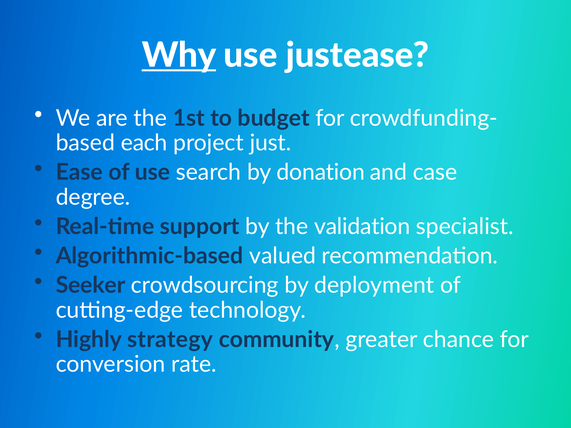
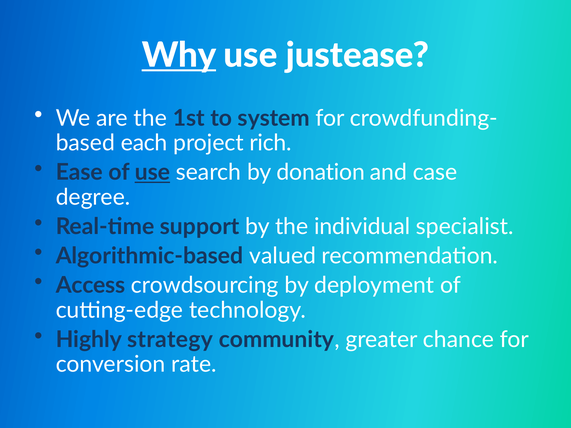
budget: budget -> system (274, 118)
just: just -> rich (270, 143)
use underline: none -> present (152, 172)
validation: validation -> individual (362, 227)
Seeker: Seeker -> Access (91, 285)
